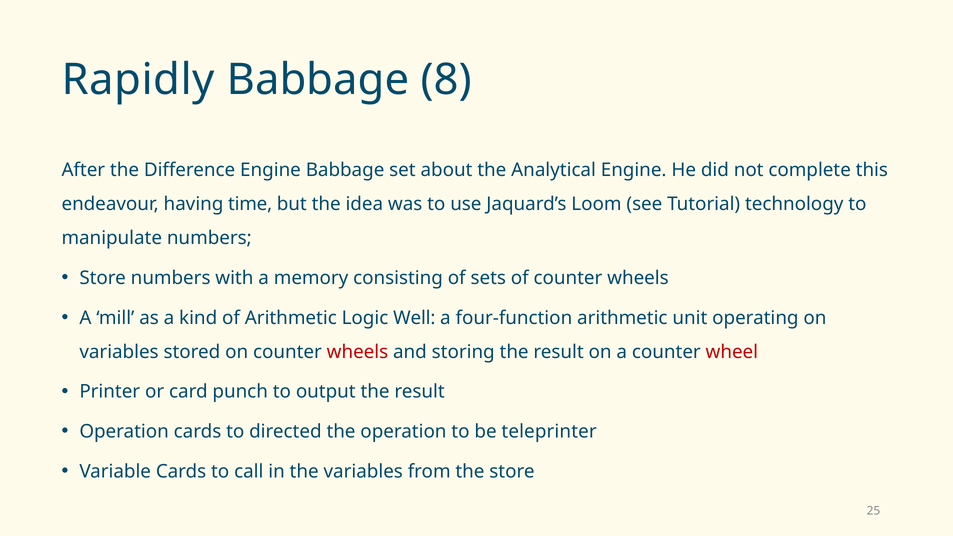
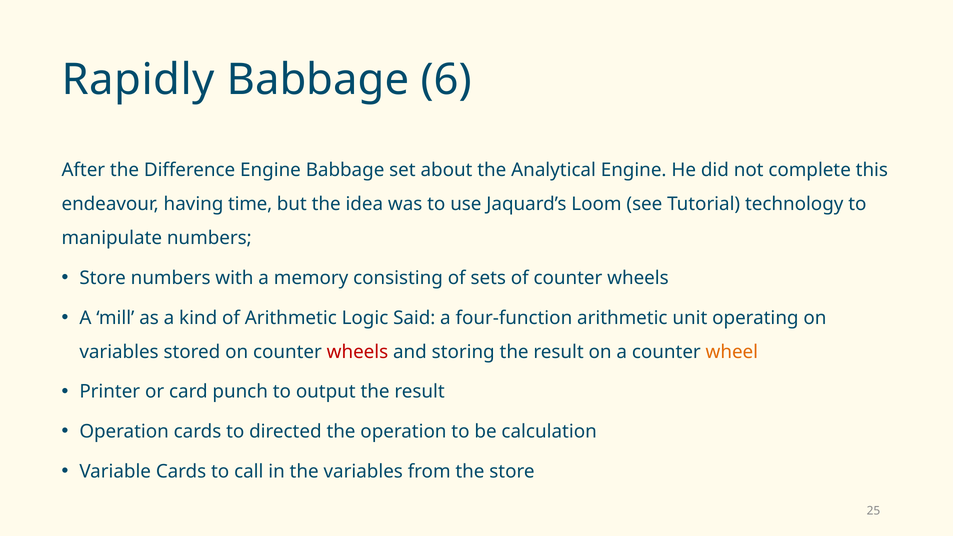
8: 8 -> 6 (446, 80)
Well: Well -> Said (414, 318)
wheel colour: red -> orange (732, 352)
teleprinter: teleprinter -> calculation (549, 432)
